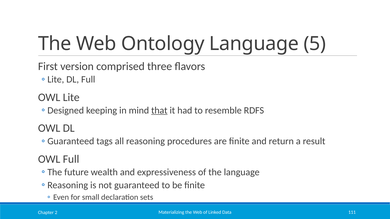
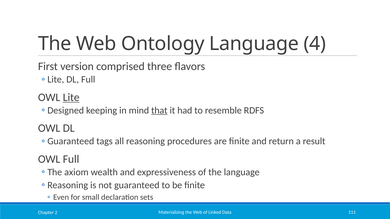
5: 5 -> 4 (315, 44)
Lite underline: none -> present (71, 98)
future: future -> axiom (76, 172)
